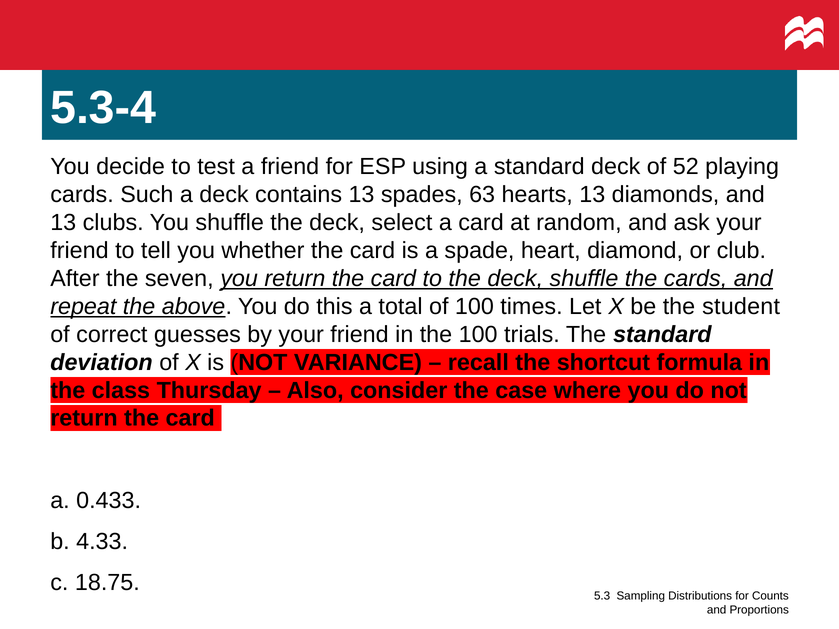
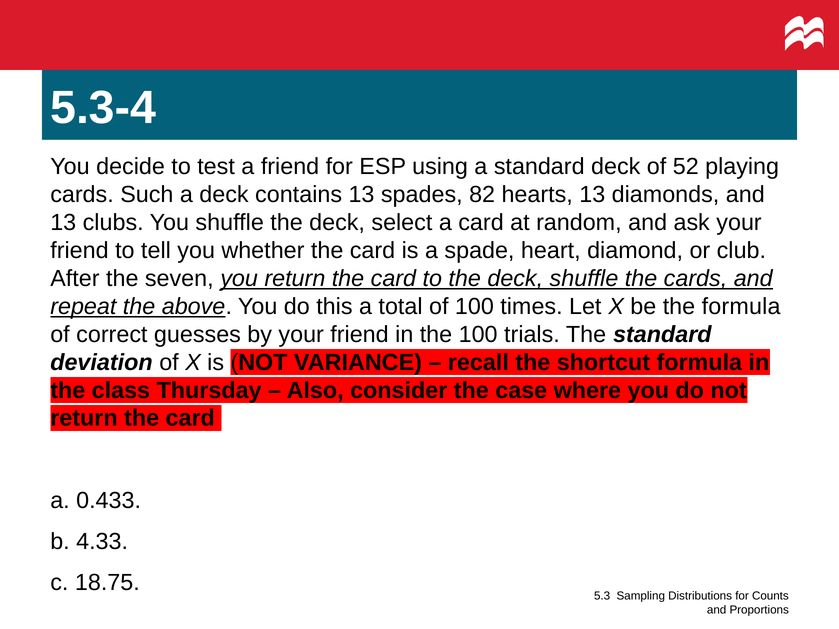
63: 63 -> 82 (482, 195)
the student: student -> formula (741, 307)
